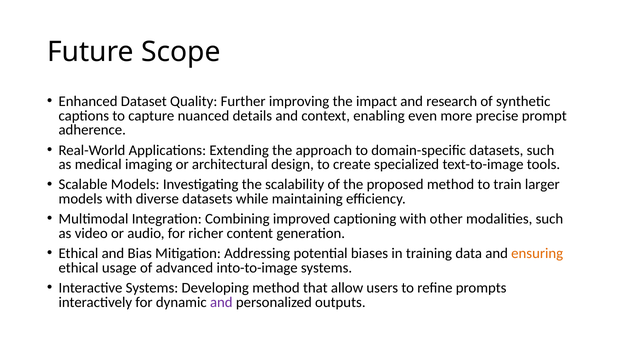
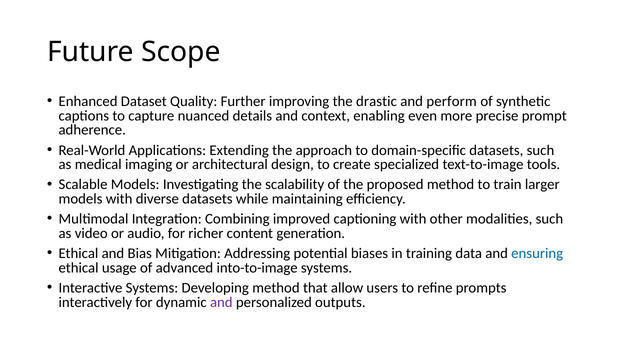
impact: impact -> drastic (376, 101)
research: research -> perform (452, 101)
ensuring colour: orange -> blue (537, 254)
